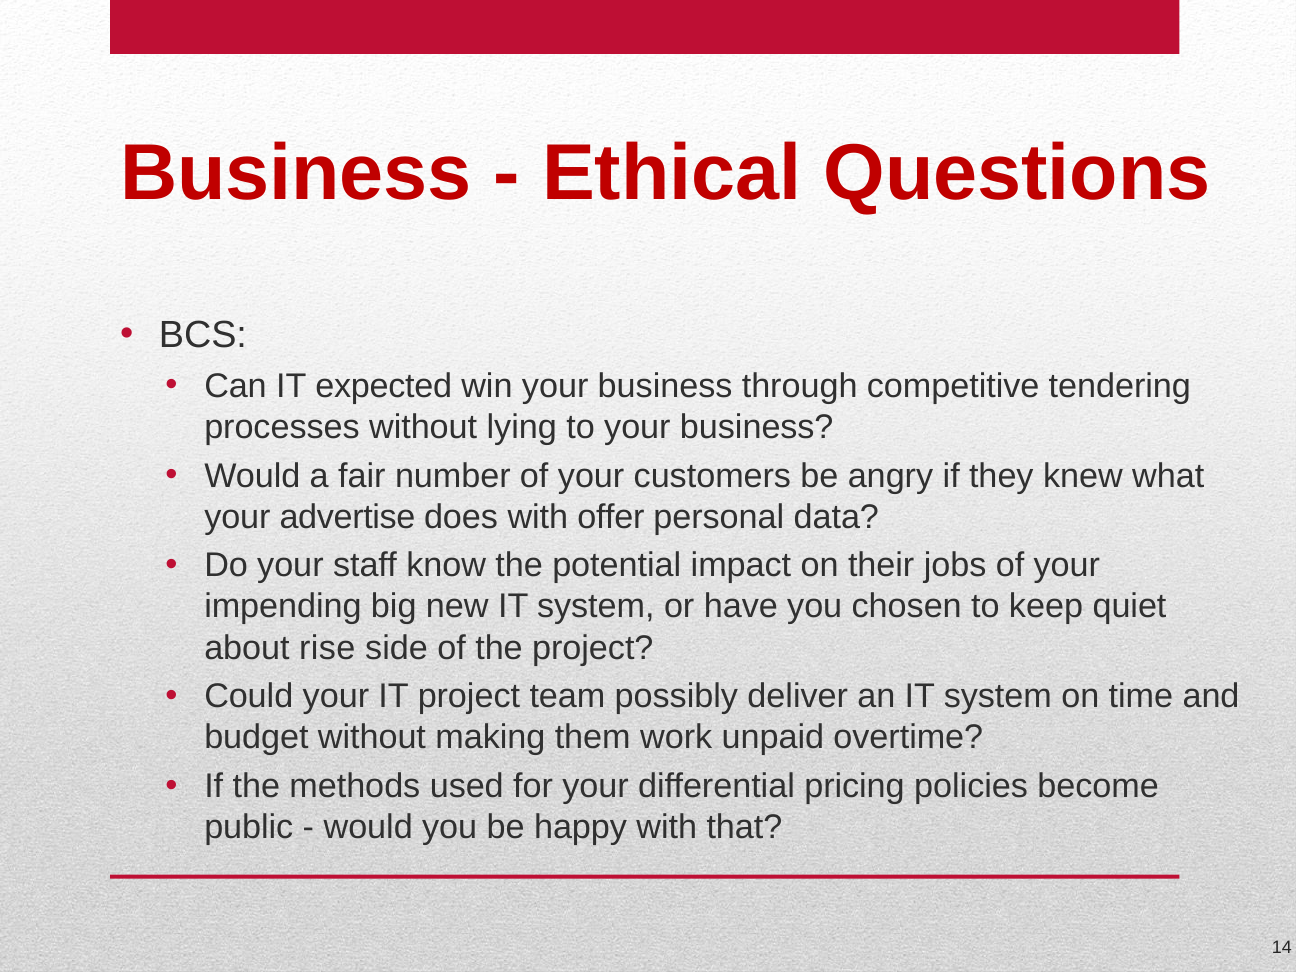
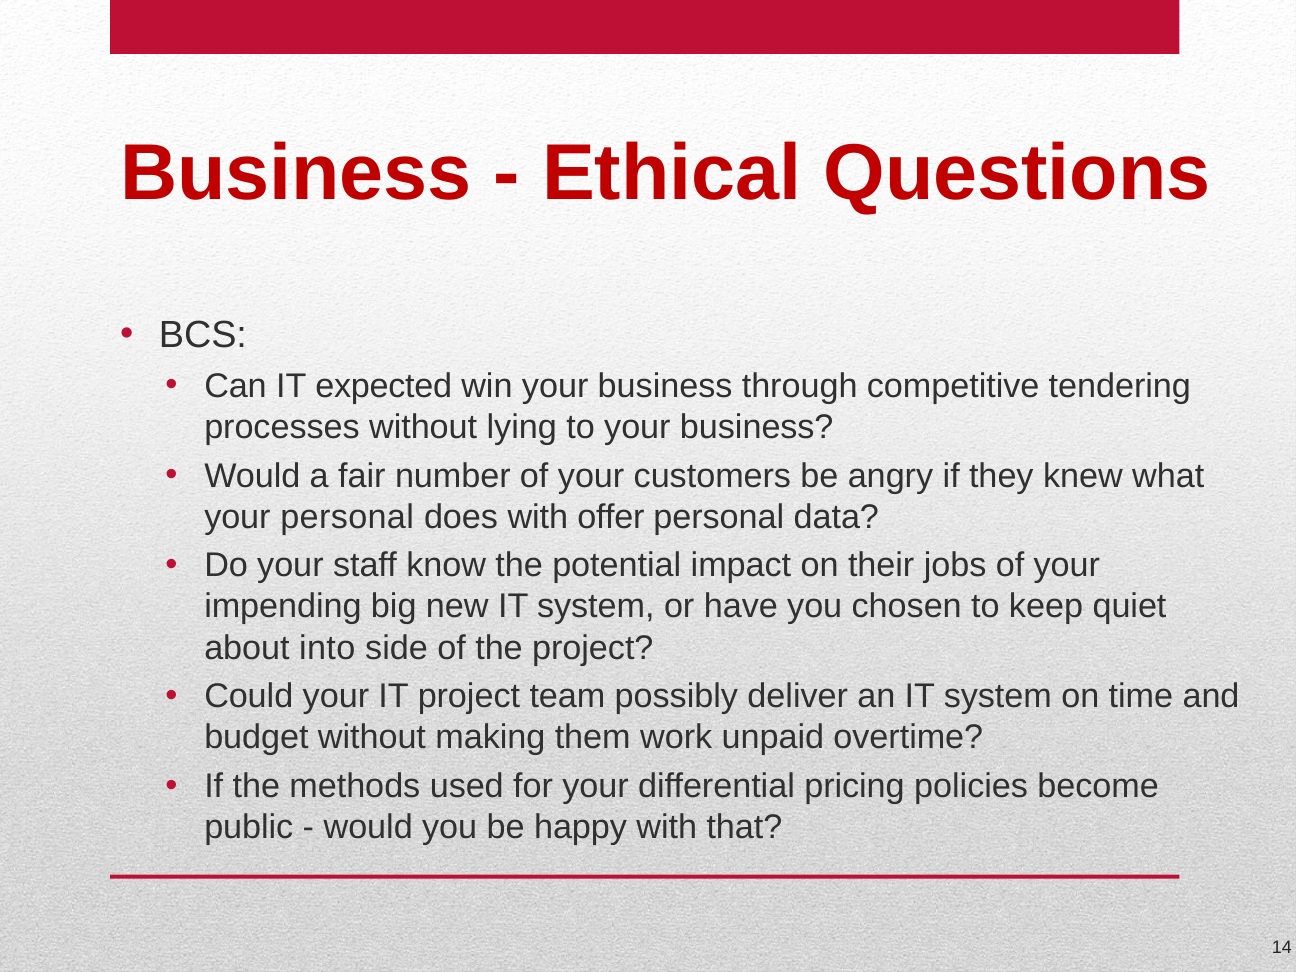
your advertise: advertise -> personal (347, 517)
rise: rise -> into (327, 648)
